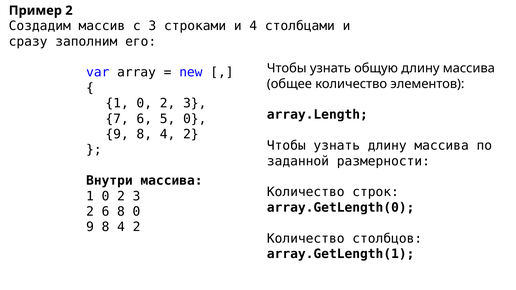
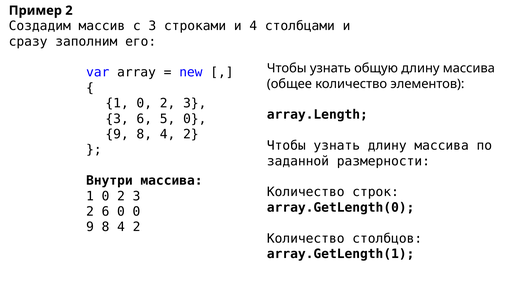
7: 7 -> 3 (117, 119)
6 8: 8 -> 0 (121, 212)
